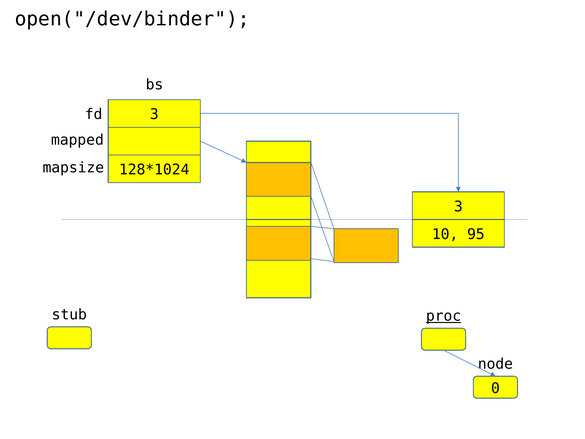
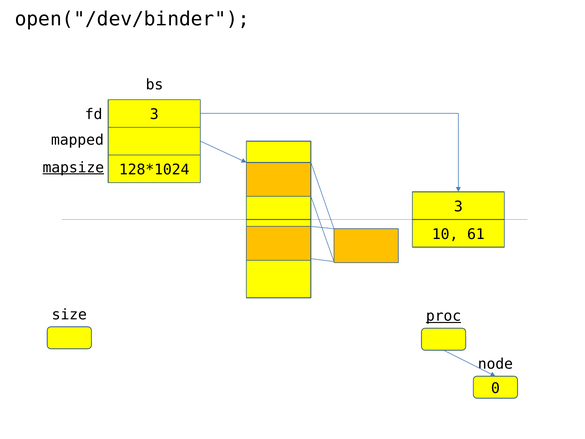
mapsize underline: none -> present (73, 168)
95: 95 -> 61 (476, 234)
stub: stub -> size (69, 315)
